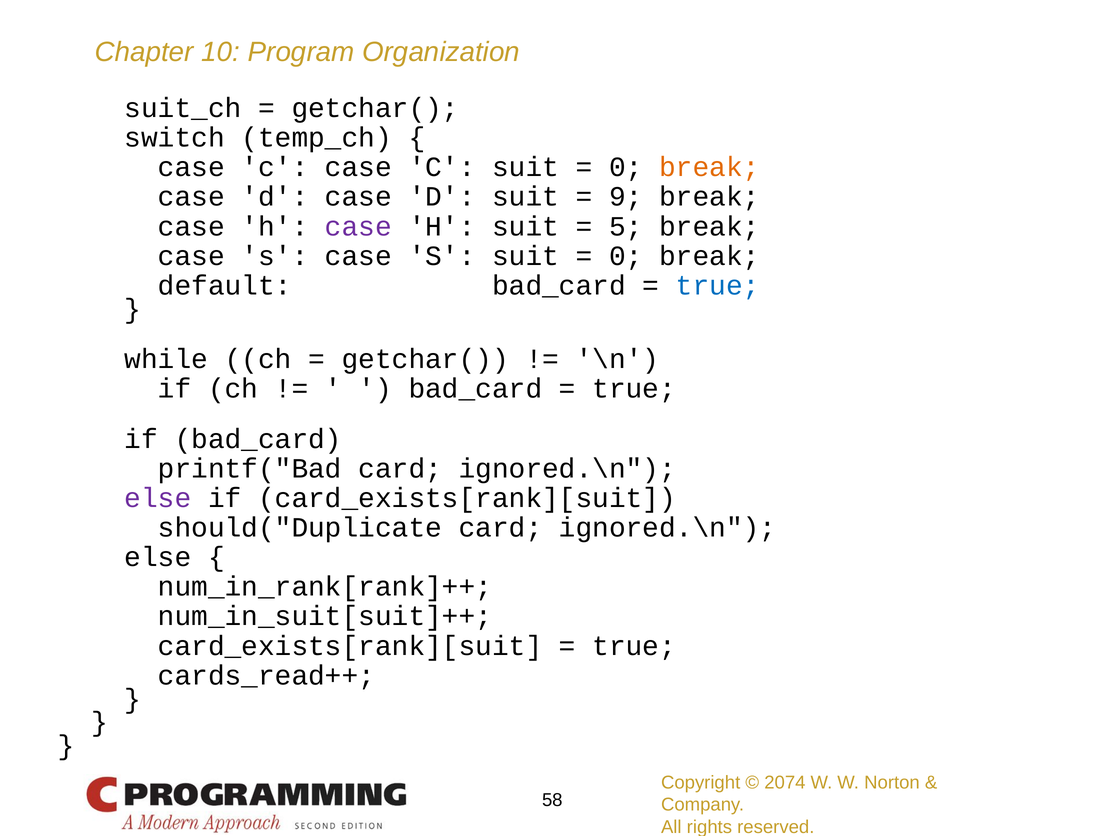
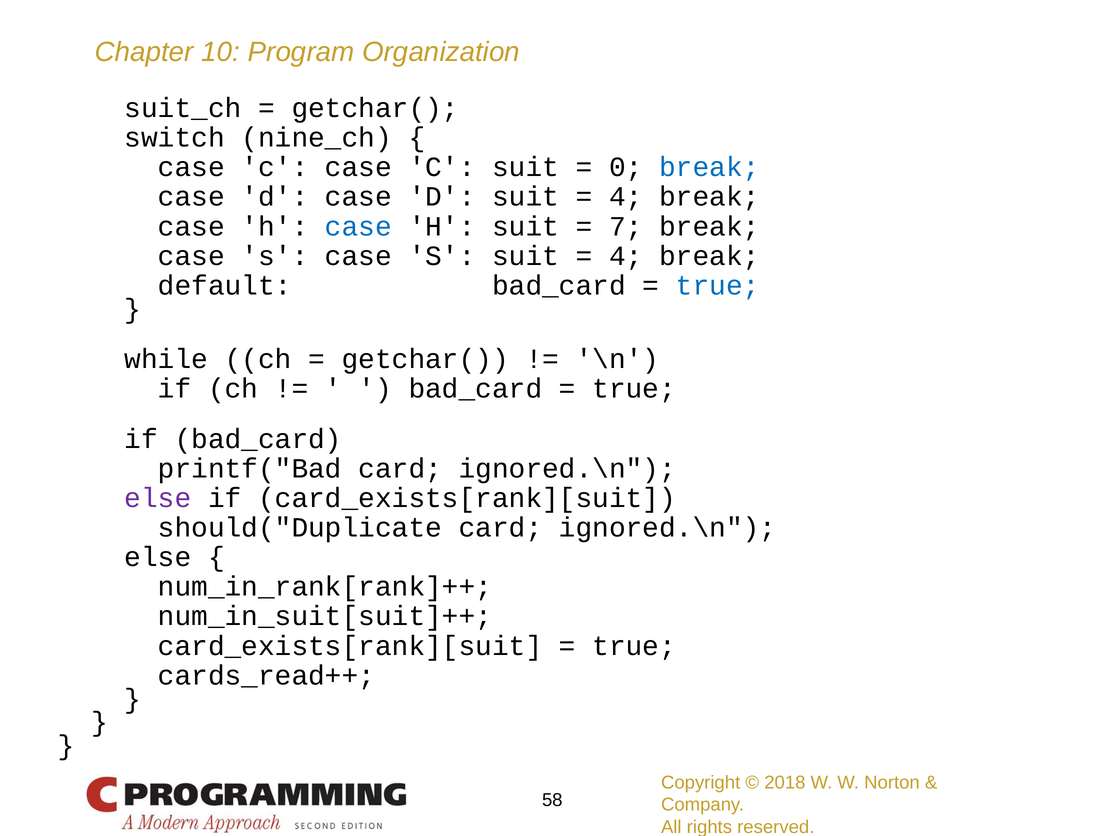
temp_ch: temp_ch -> nine_ch (317, 138)
break colour: orange -> blue (709, 167)
9: 9 -> 4 (626, 197)
case colour: purple -> blue (358, 226)
5: 5 -> 7 (626, 226)
0: 0 -> 4 (626, 256)
2074: 2074 -> 2018 (785, 782)
